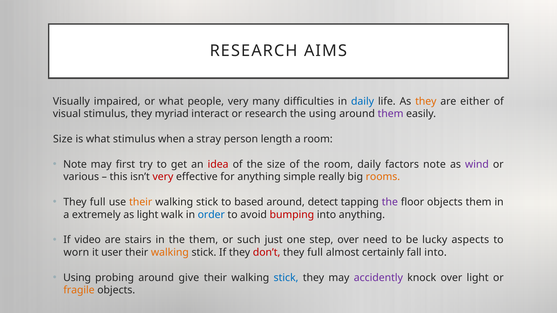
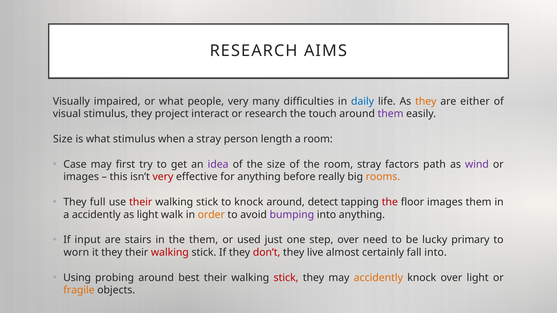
myriad: myriad -> project (172, 114)
the using: using -> touch (323, 114)
Note: Note -> Case (75, 164)
idea colour: red -> purple (218, 164)
room daily: daily -> stray (369, 164)
factors note: note -> path (434, 164)
various: various -> images (81, 177)
simple: simple -> before (299, 177)
their colour: orange -> red (141, 202)
to based: based -> knock (249, 202)
the colour: purple -> red (390, 202)
floor objects: objects -> images (445, 202)
a extremely: extremely -> accidently (96, 215)
order colour: blue -> orange (211, 215)
bumping colour: red -> purple (292, 215)
video: video -> input (88, 240)
such: such -> used (249, 240)
aspects: aspects -> primary (470, 240)
it user: user -> they (112, 253)
walking colour: orange -> red (170, 253)
full: full -> live (315, 253)
give: give -> best (189, 278)
stick colour: blue -> red (286, 278)
accidently colour: purple -> orange (378, 278)
